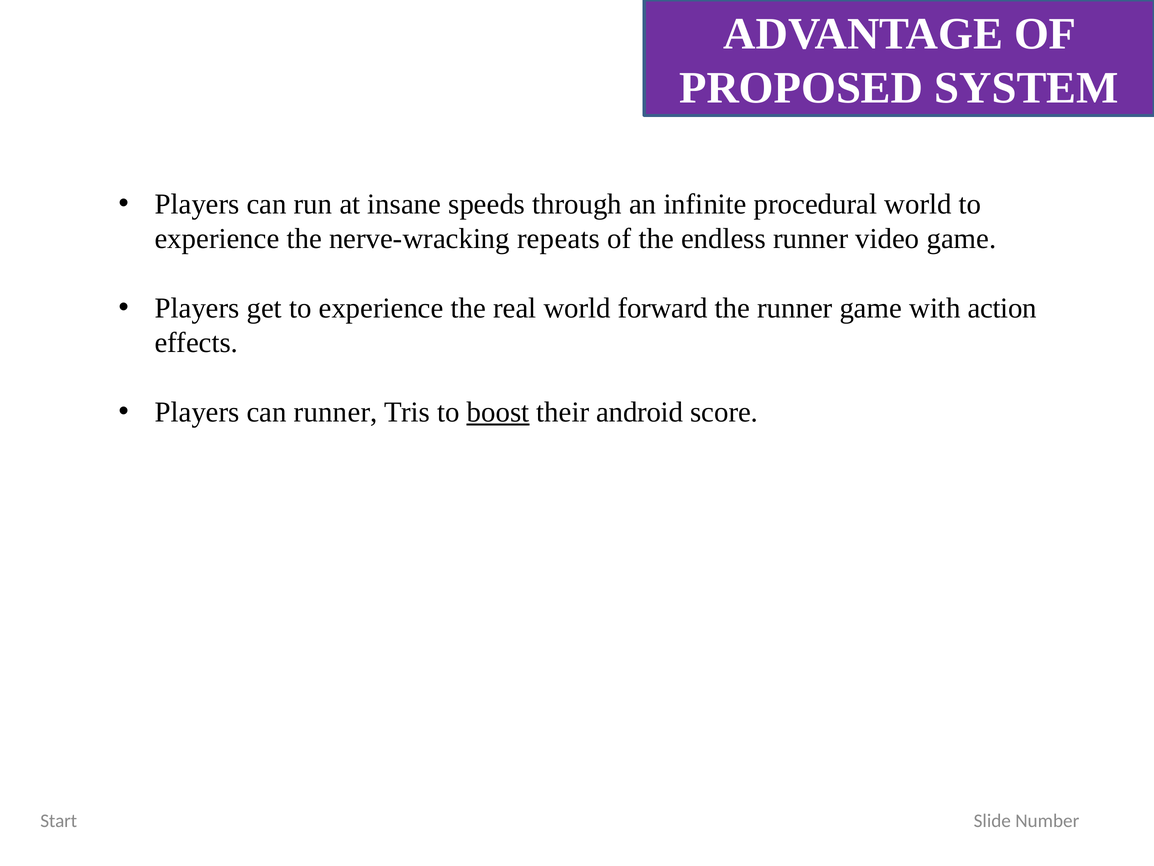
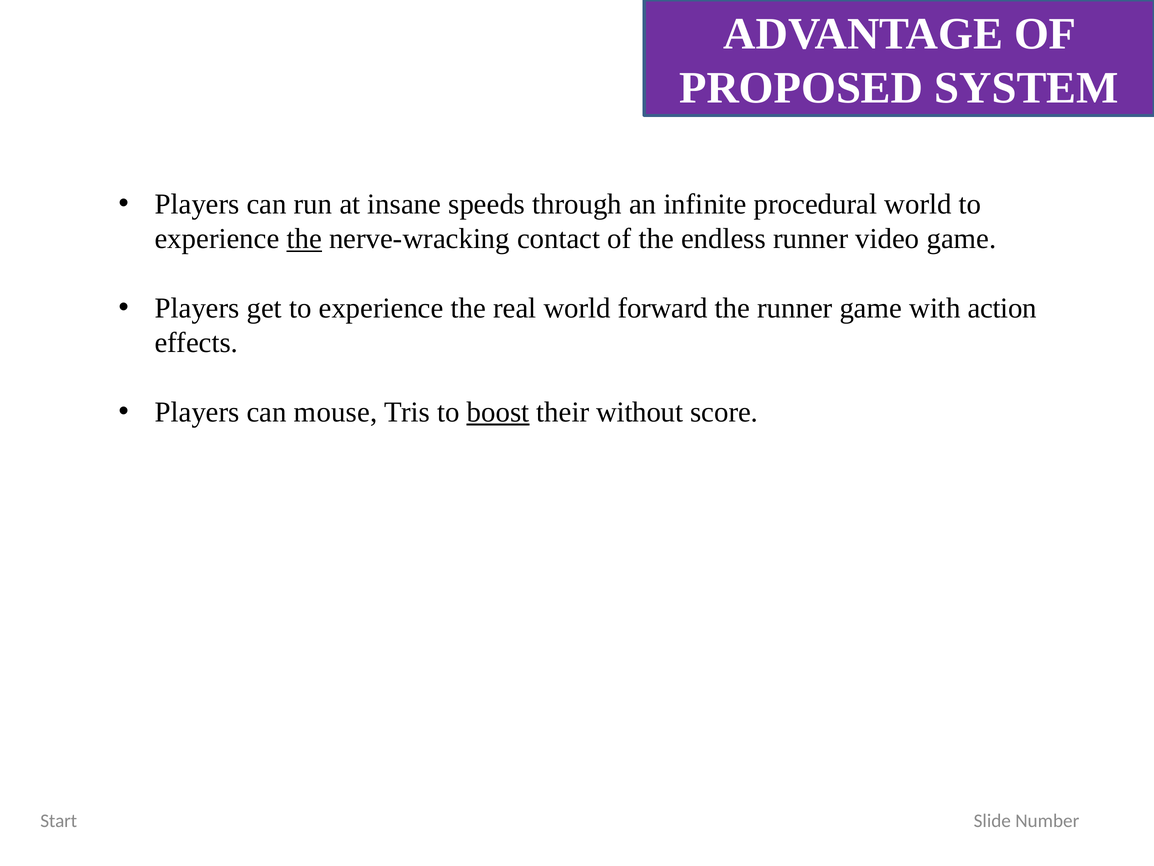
the underline: none -> present (304, 239)
repeats: repeats -> contact (559, 239)
can runner: runner -> mouse (336, 412)
android: android -> without (640, 412)
